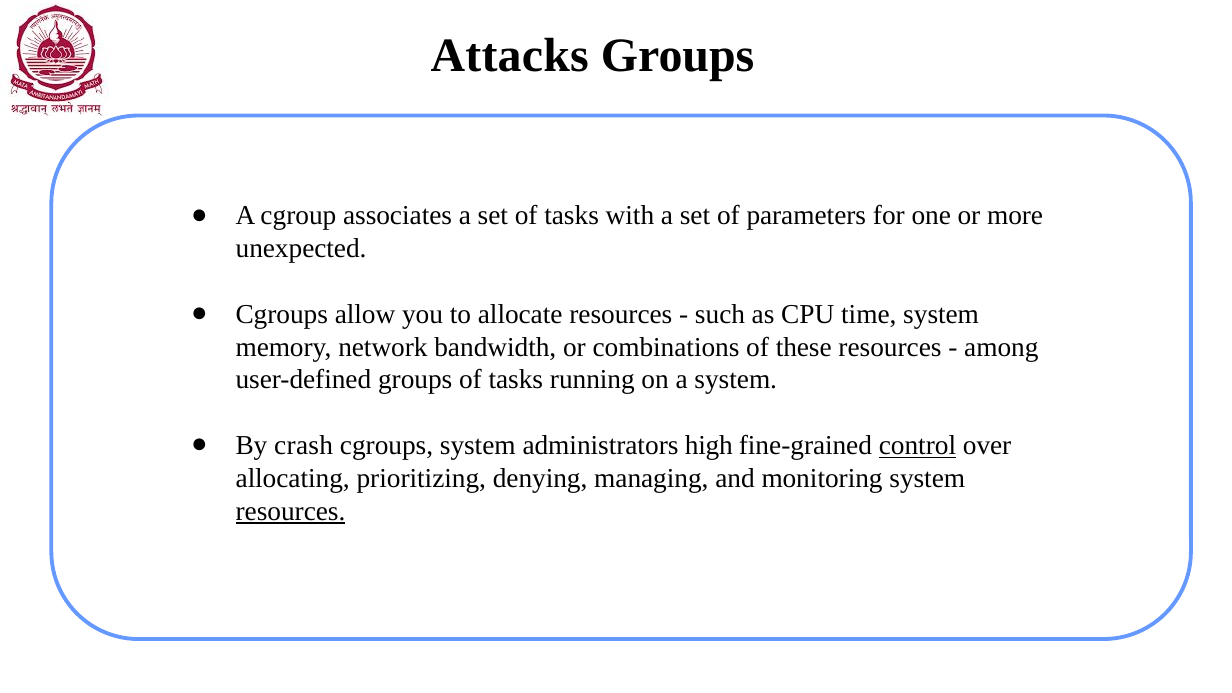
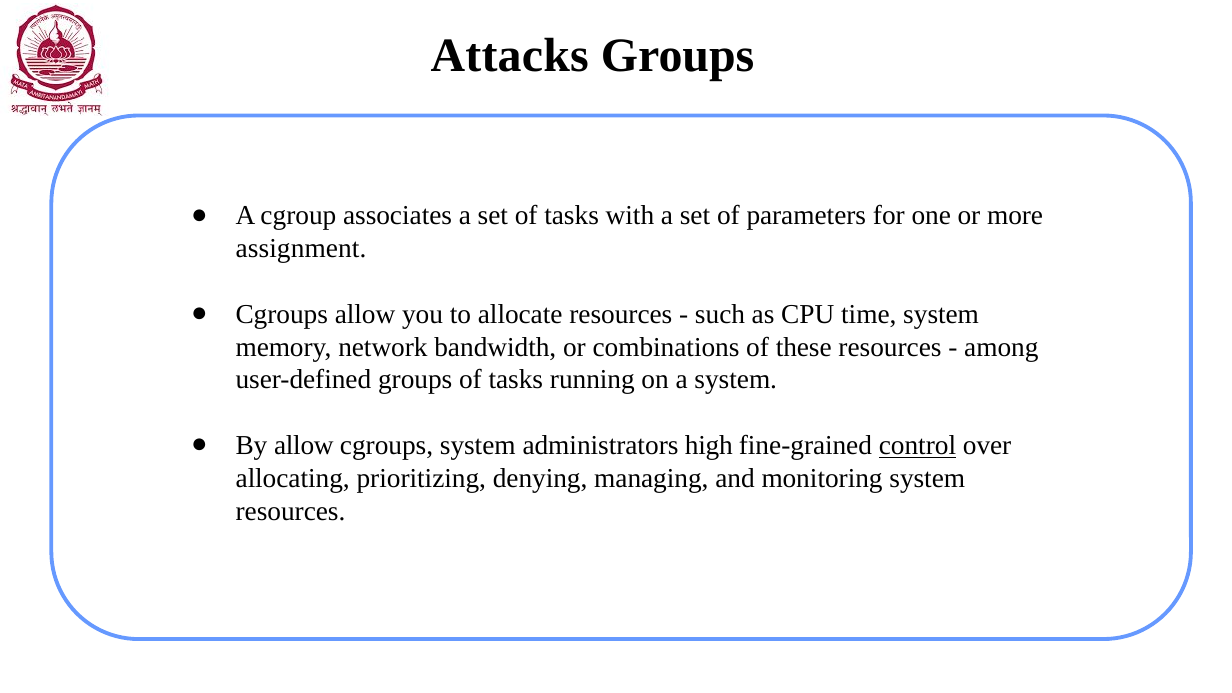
unexpected: unexpected -> assignment (301, 249)
By crash: crash -> allow (304, 446)
resources underline: present -> none (291, 511)
